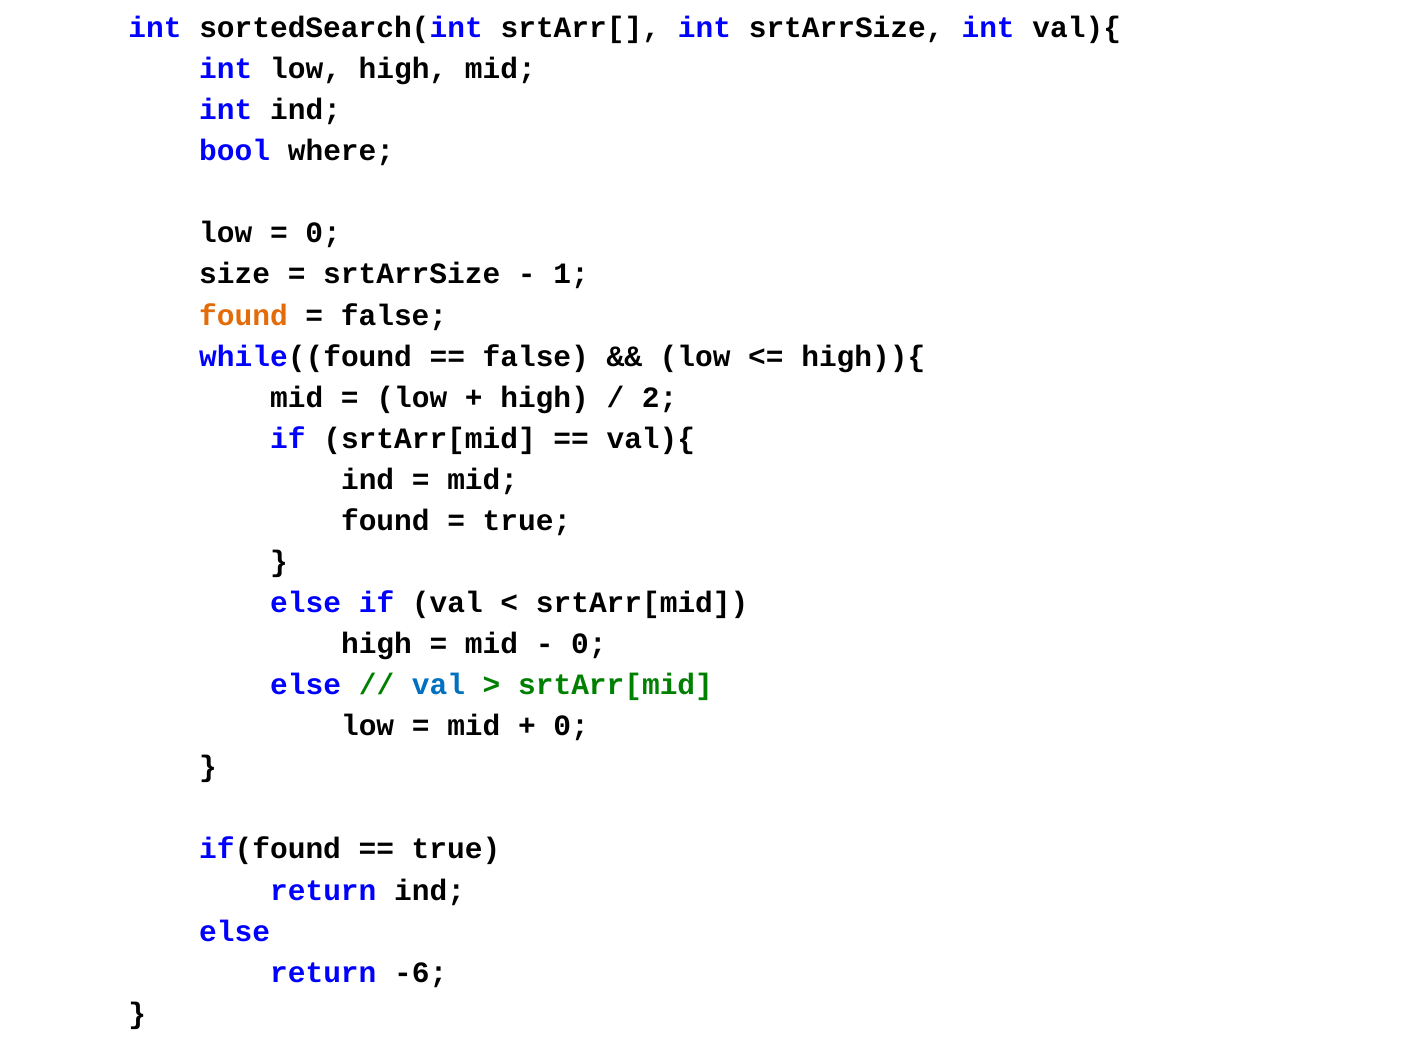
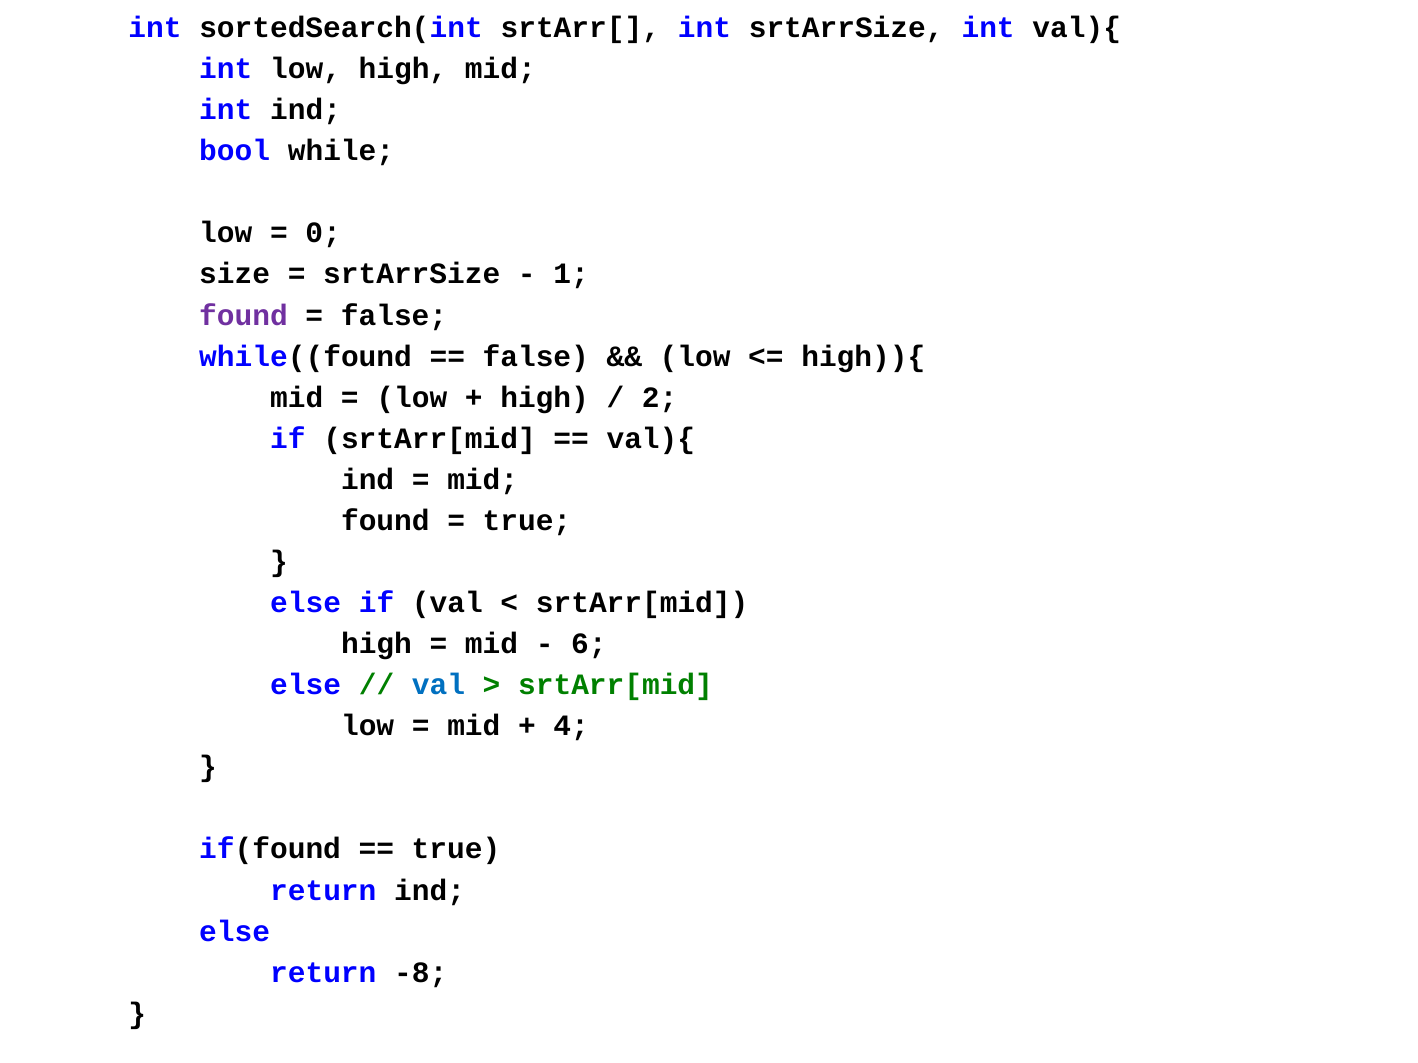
where: where -> while (341, 151)
found colour: orange -> purple (244, 315)
0: 0 -> 6 (589, 644)
0: 0 -> 4 (571, 726)
-6: -6 -> -8 (421, 973)
